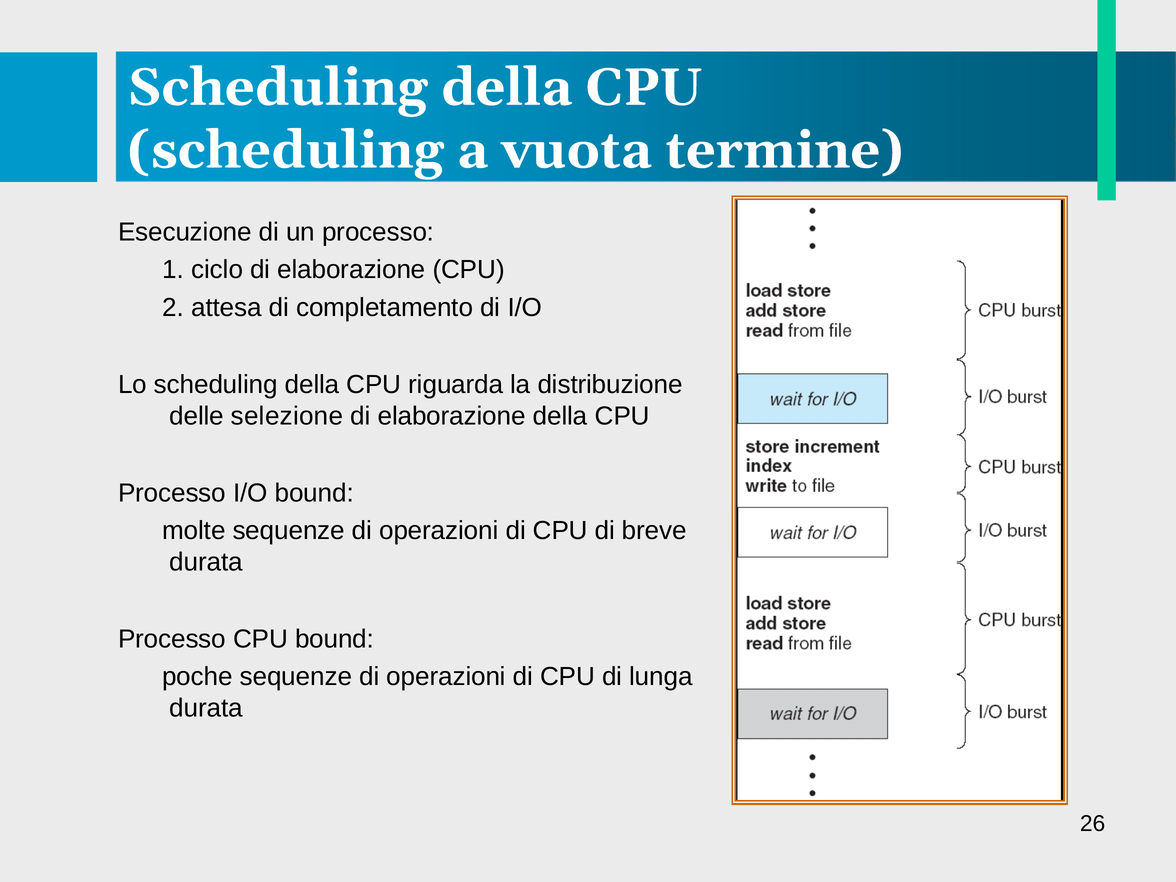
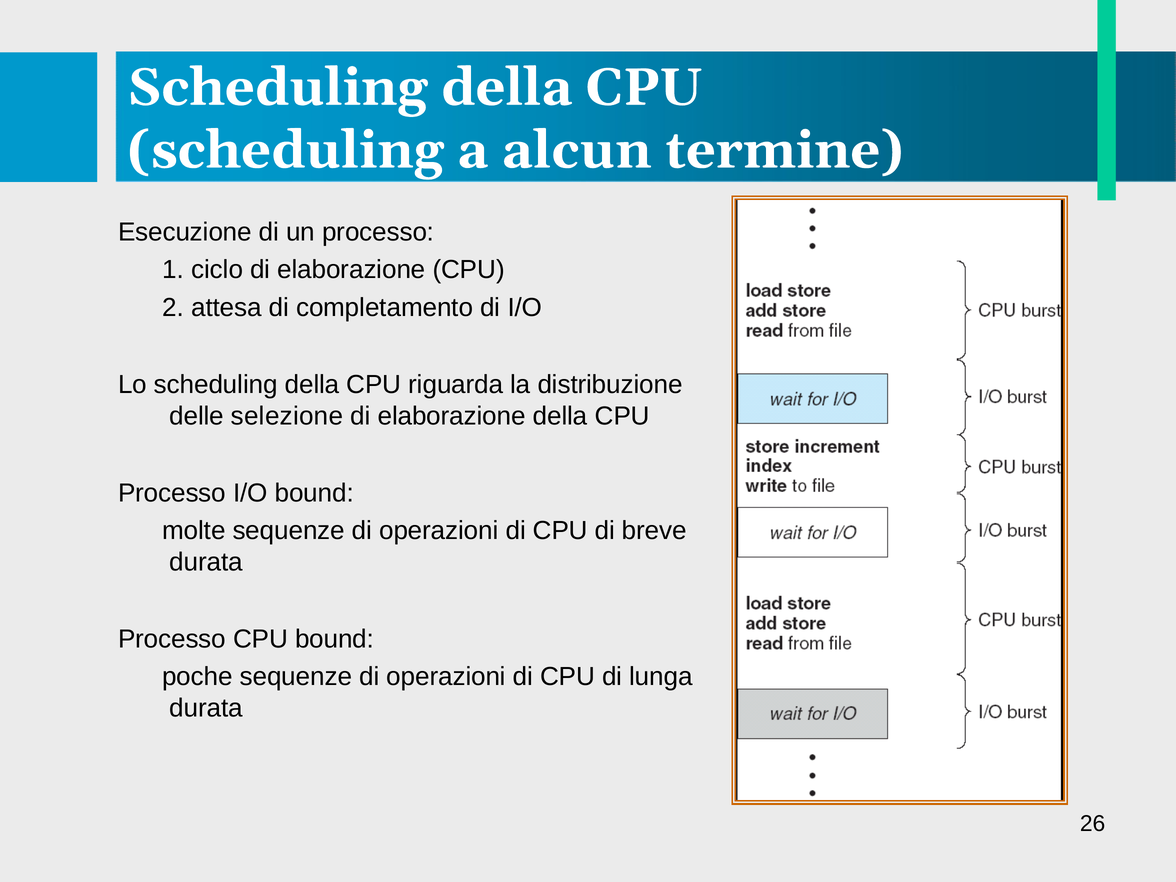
vuota: vuota -> alcun (577, 150)
